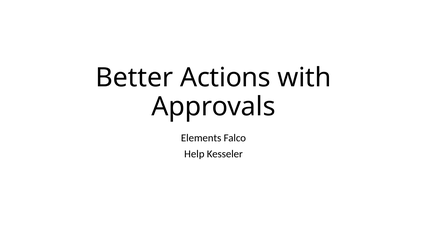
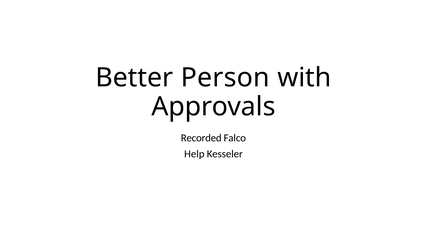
Actions: Actions -> Person (225, 78)
Elements: Elements -> Recorded (201, 138)
